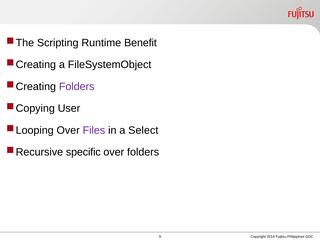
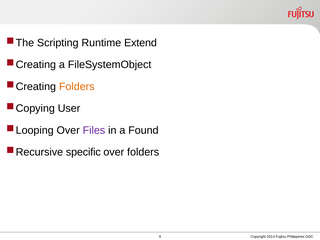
Benefit: Benefit -> Extend (140, 43)
Folders colour: purple -> orange (77, 87)
Select: Select -> Found (143, 130)
